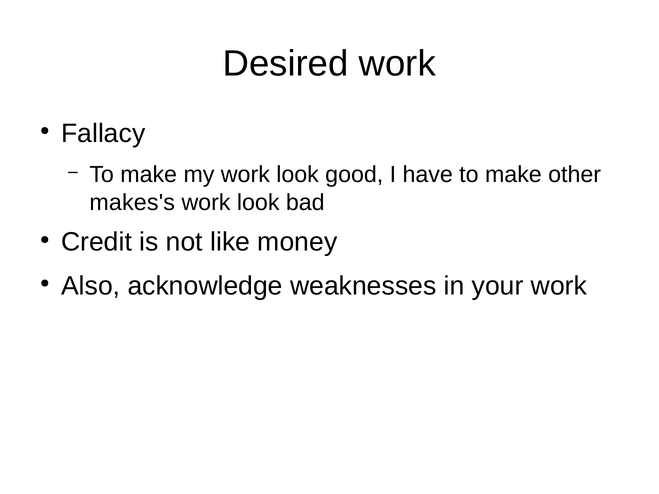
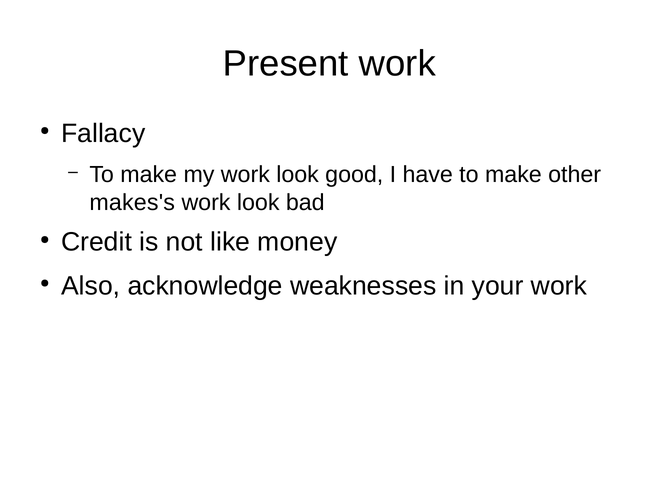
Desired: Desired -> Present (286, 63)
